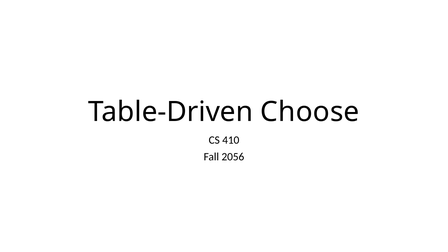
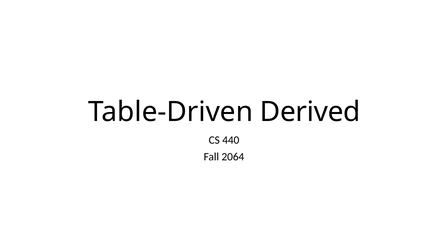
Choose: Choose -> Derived (310, 112)
410: 410 -> 440 (231, 140)
2056: 2056 -> 2064 (233, 157)
